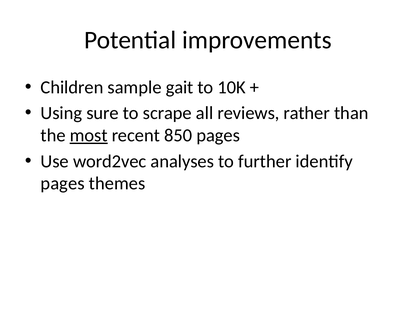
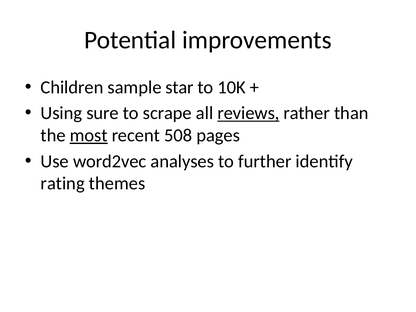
gait: gait -> star (180, 87)
reviews underline: none -> present (248, 113)
850: 850 -> 508 (178, 135)
pages: pages -> rating (63, 183)
